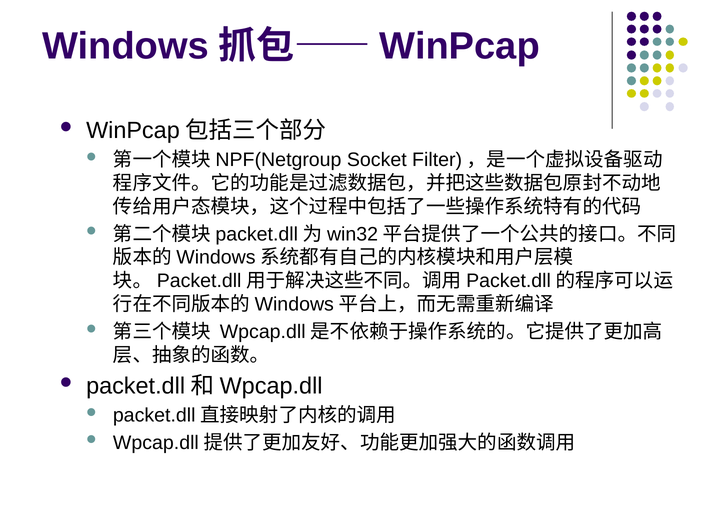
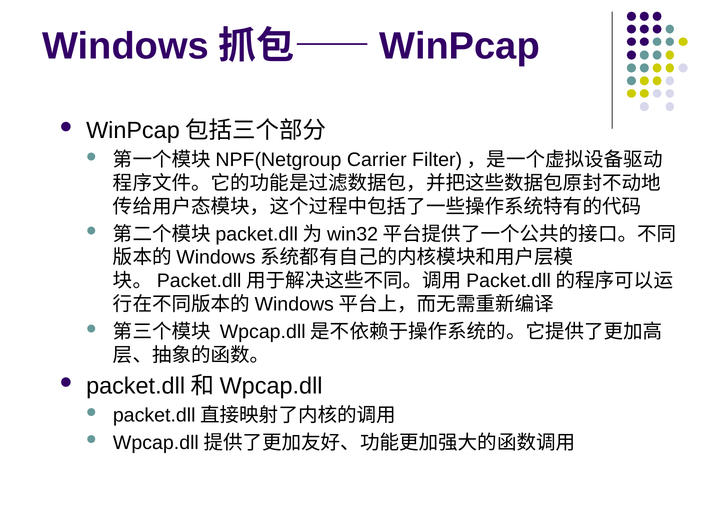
Socket: Socket -> Carrier (377, 160)
